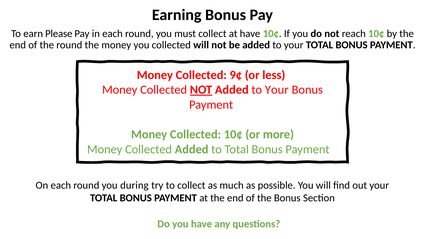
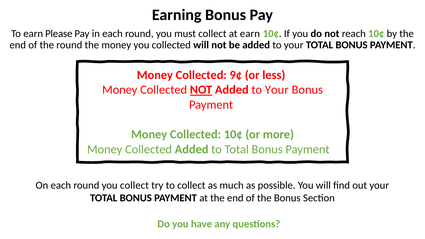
at have: have -> earn (250, 34)
you during: during -> collect (134, 185)
